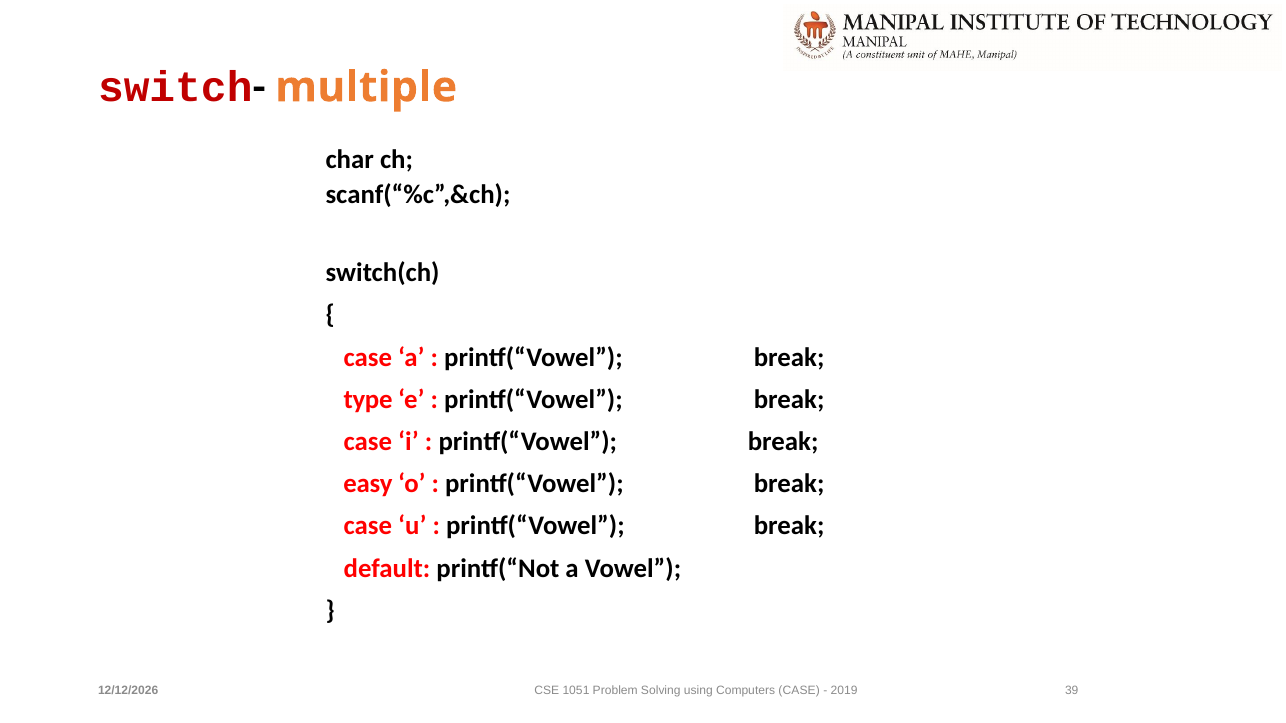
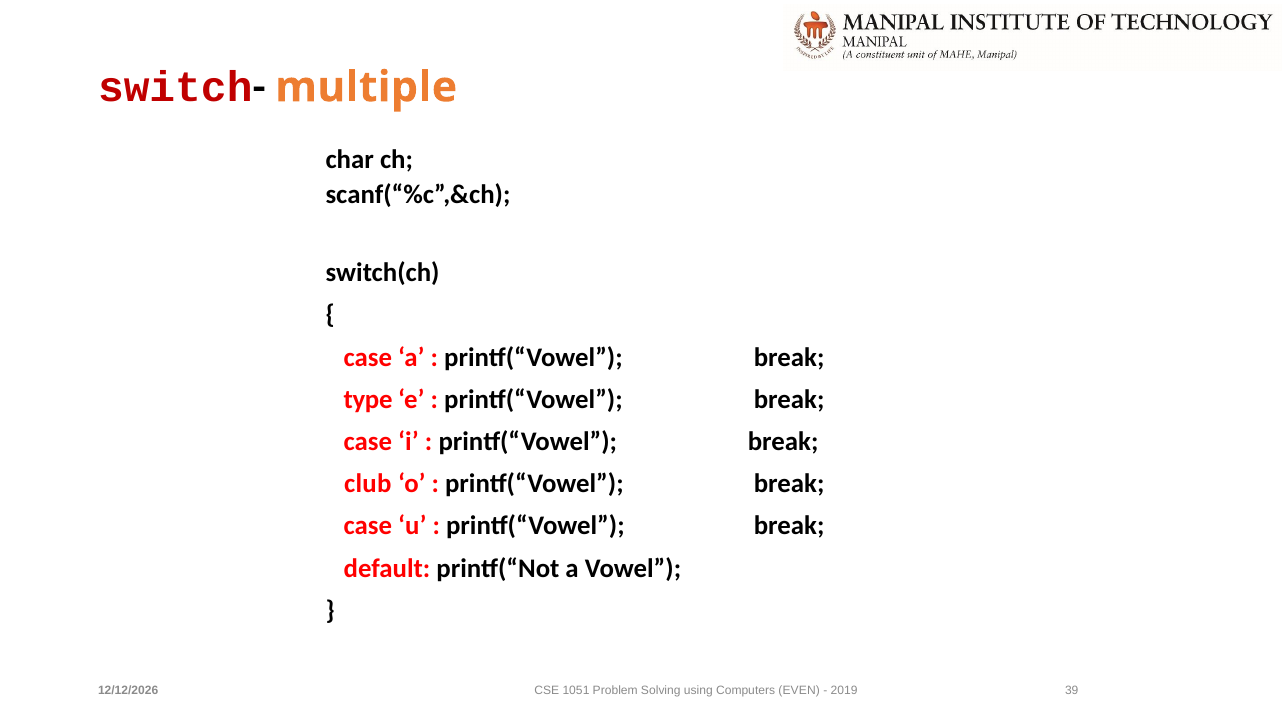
easy: easy -> club (368, 484)
Computers CASE: CASE -> EVEN (799, 691)
